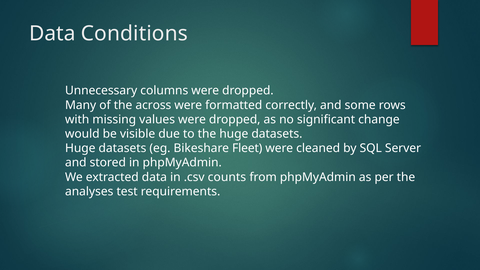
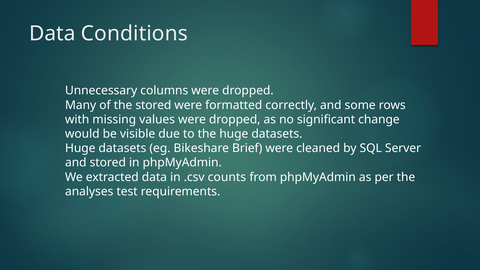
the across: across -> stored (153, 105)
Fleet: Fleet -> Brief (247, 148)
